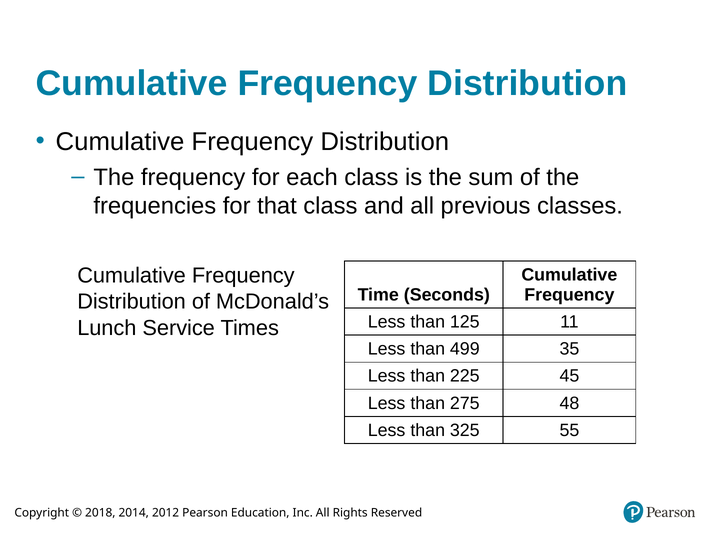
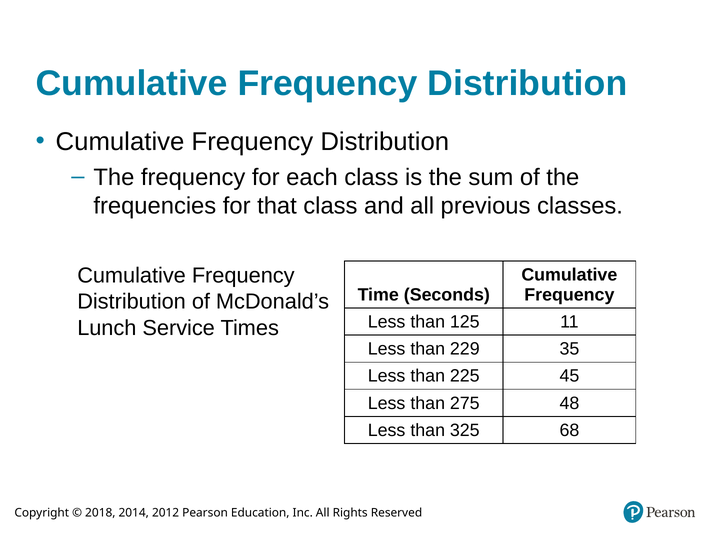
499: 499 -> 229 (465, 349)
55: 55 -> 68 (569, 431)
